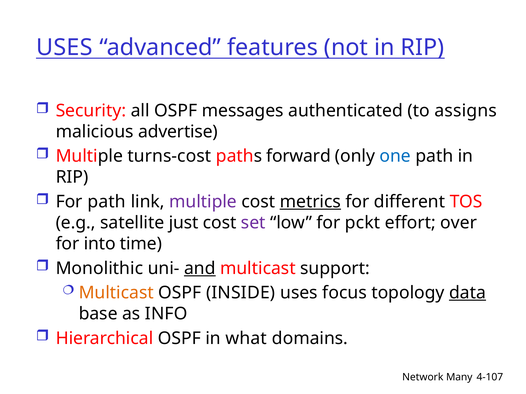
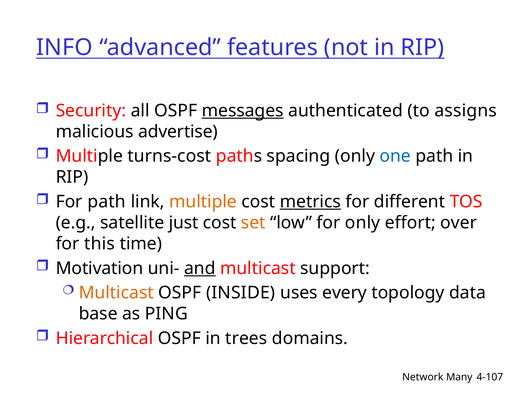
USES: USES -> INFO (64, 48)
messages underline: none -> present (243, 111)
forward: forward -> spacing (298, 156)
multiple colour: purple -> orange (203, 202)
set colour: purple -> orange (253, 223)
for pckt: pckt -> only (363, 223)
into: into -> this (100, 244)
Monolithic: Monolithic -> Motivation (99, 269)
focus: focus -> every (345, 293)
data underline: present -> none (468, 293)
INFO: INFO -> PING (166, 314)
what: what -> trees (246, 339)
